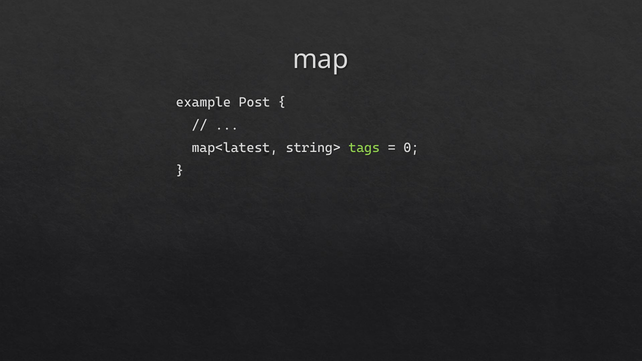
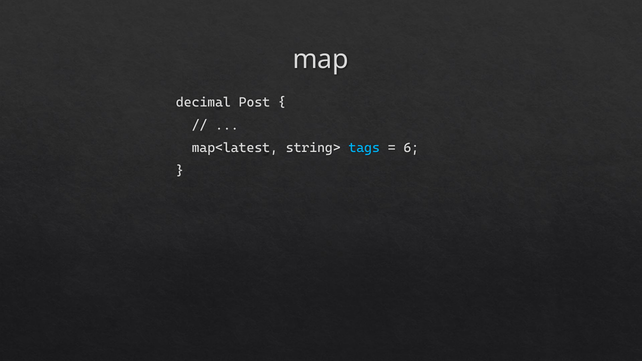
example: example -> decimal (203, 103)
tags colour: light green -> light blue (364, 148)
0: 0 -> 6 (411, 148)
